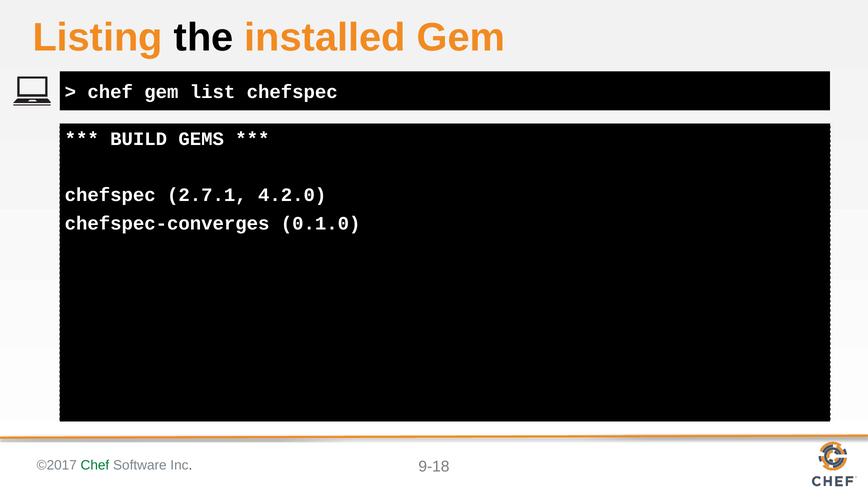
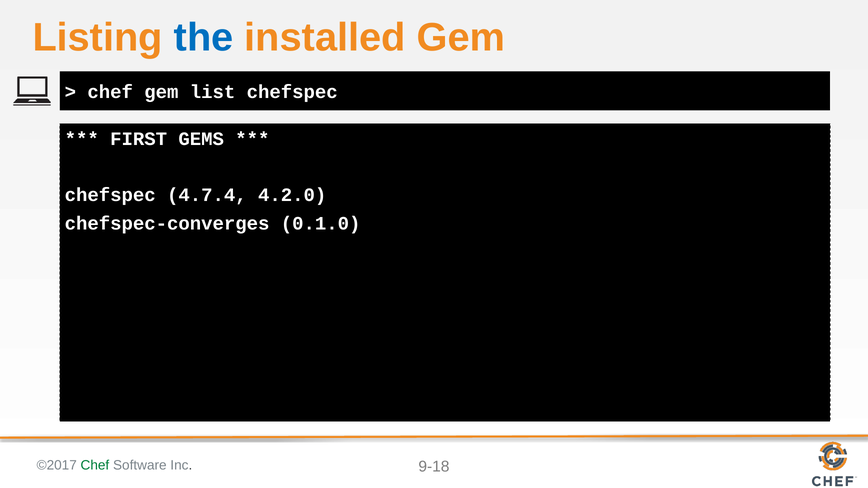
the colour: black -> blue (204, 38)
BUILD: BUILD -> FIRST (139, 139)
2.7.1: 2.7.1 -> 4.7.4 (207, 195)
